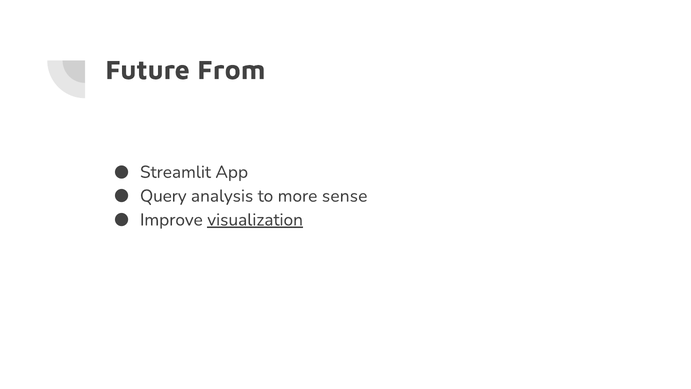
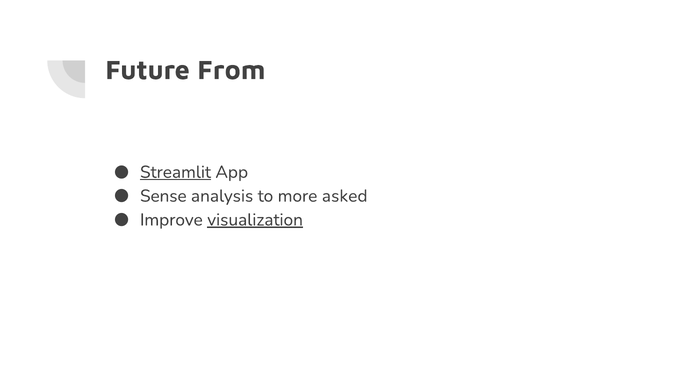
Streamlit underline: none -> present (175, 172)
Query: Query -> Sense (163, 196)
sense: sense -> asked (345, 196)
